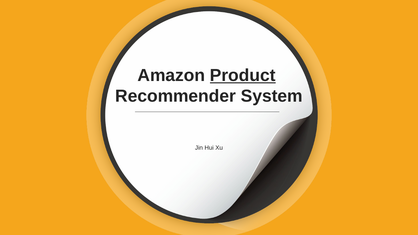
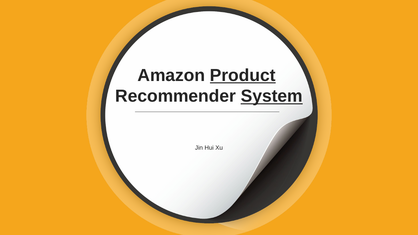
System underline: none -> present (272, 96)
